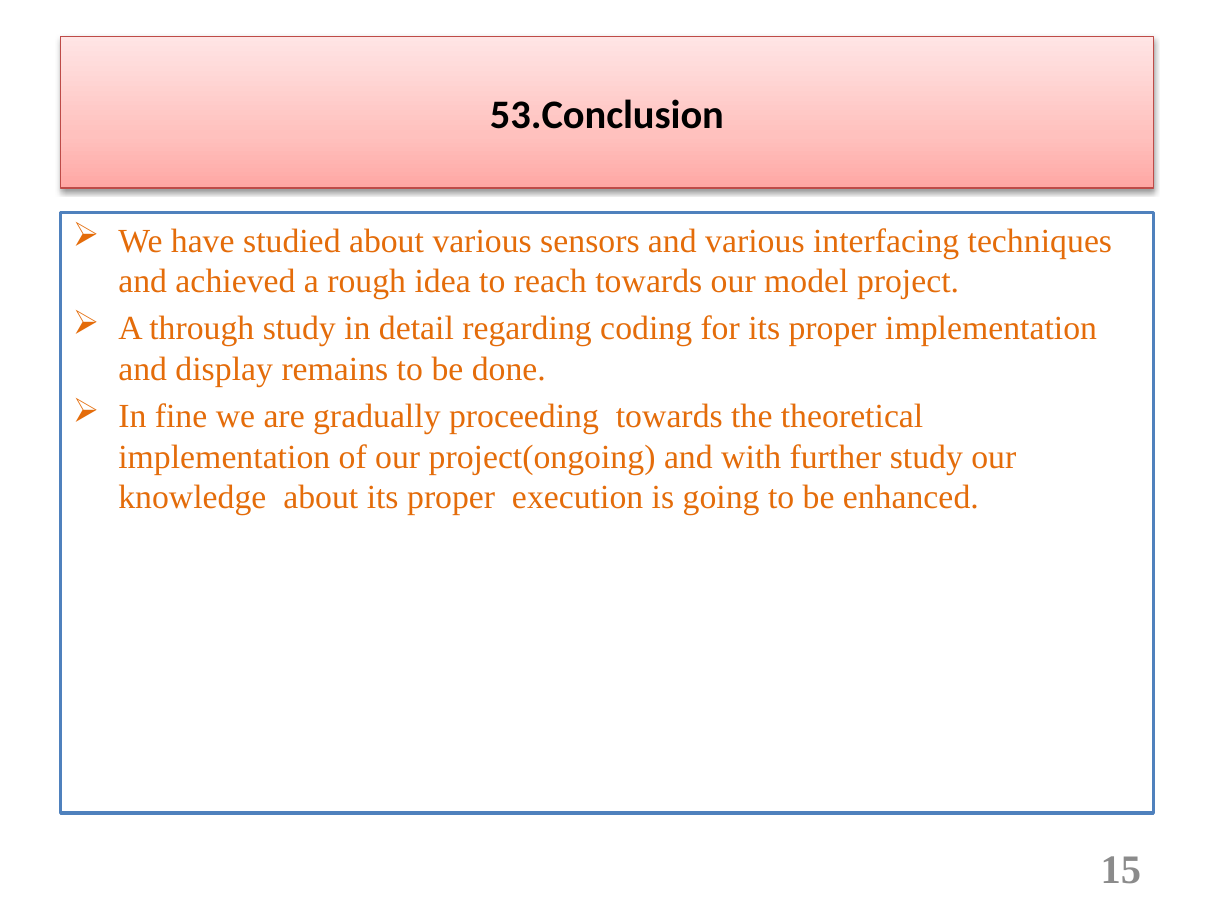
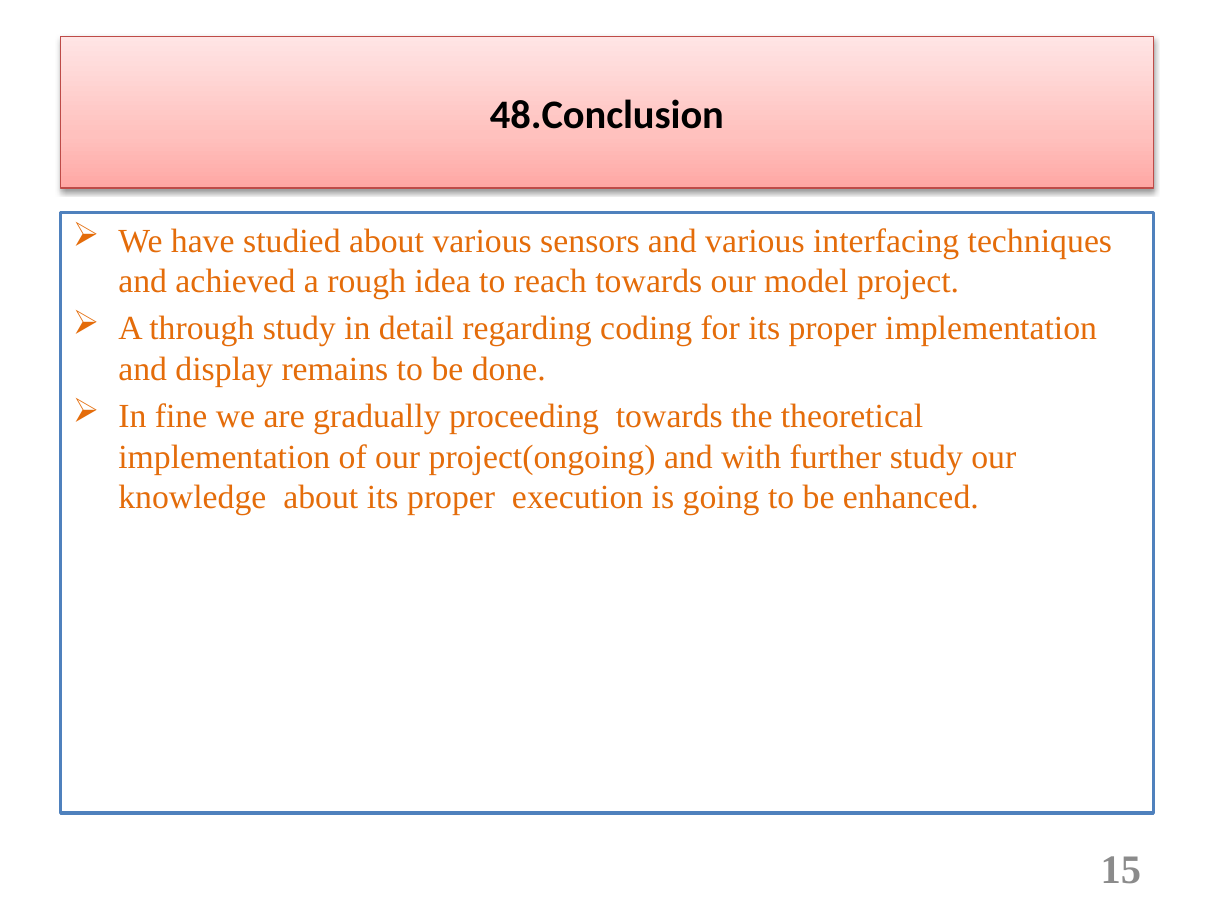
53.Conclusion: 53.Conclusion -> 48.Conclusion (607, 115)
